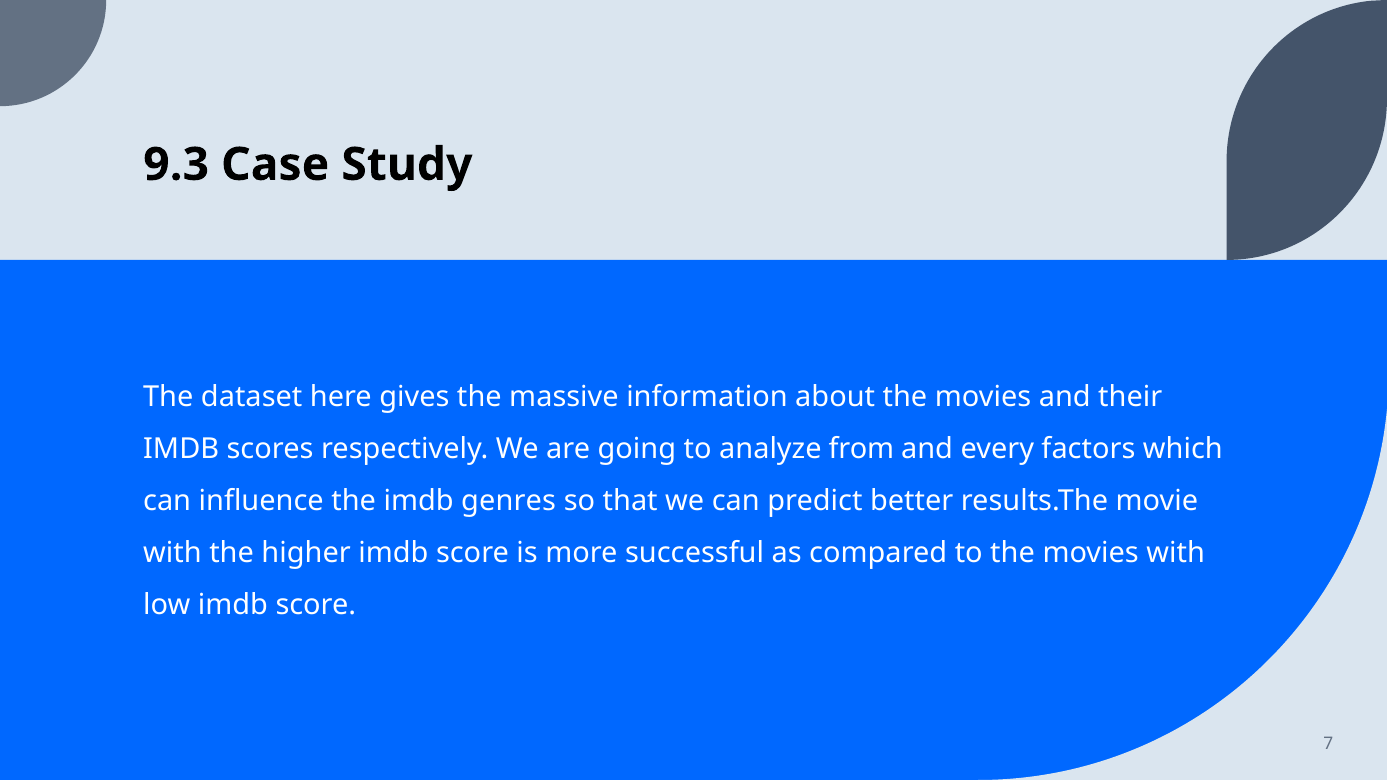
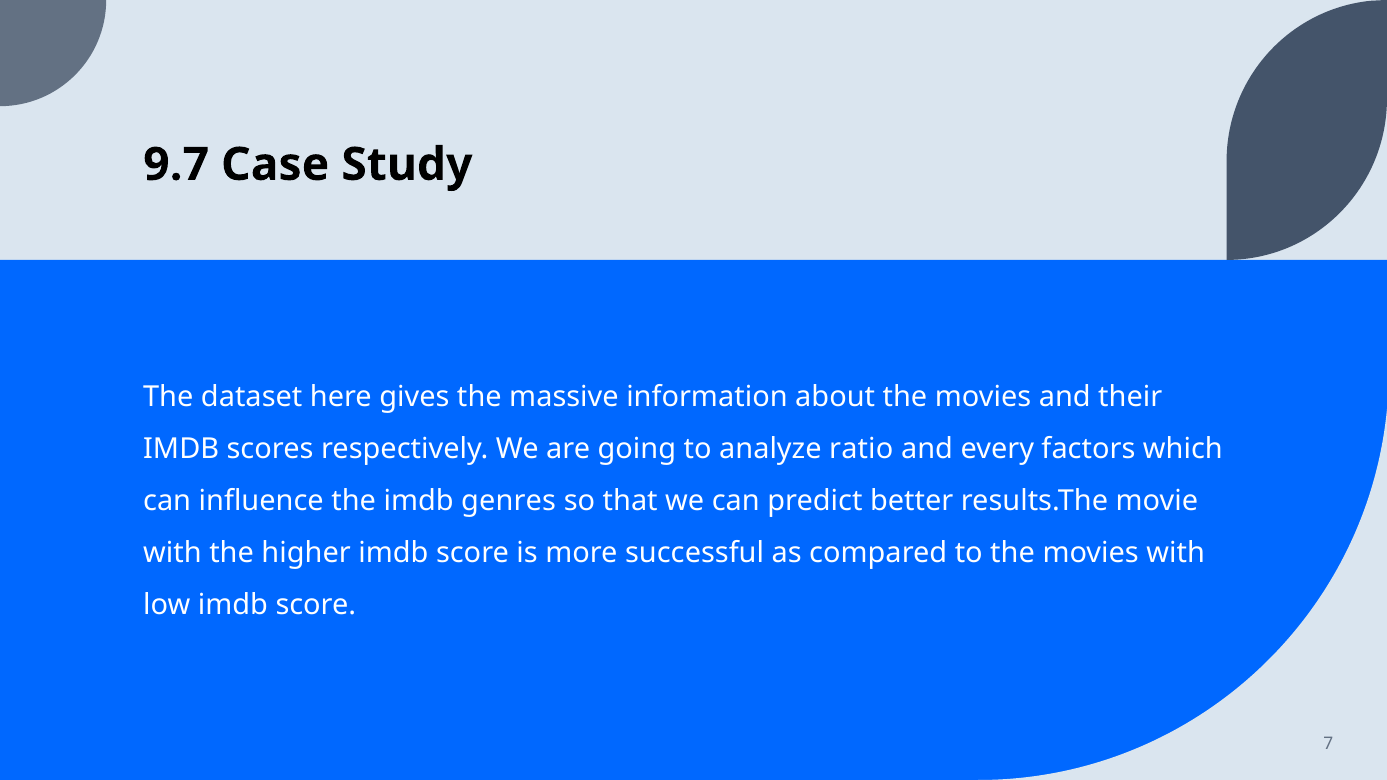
9.3: 9.3 -> 9.7 (176, 165)
from: from -> ratio (861, 449)
